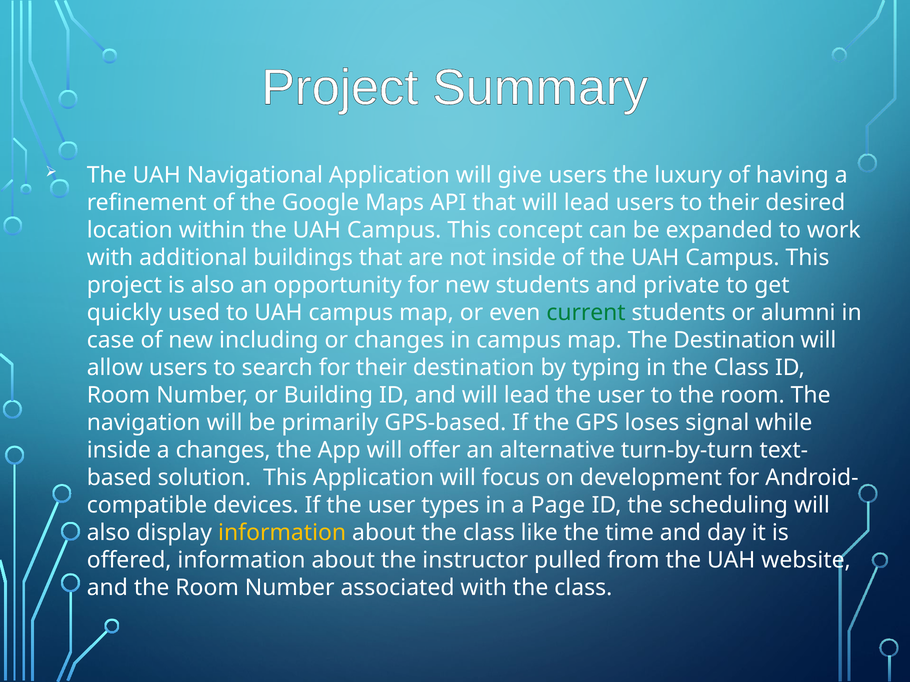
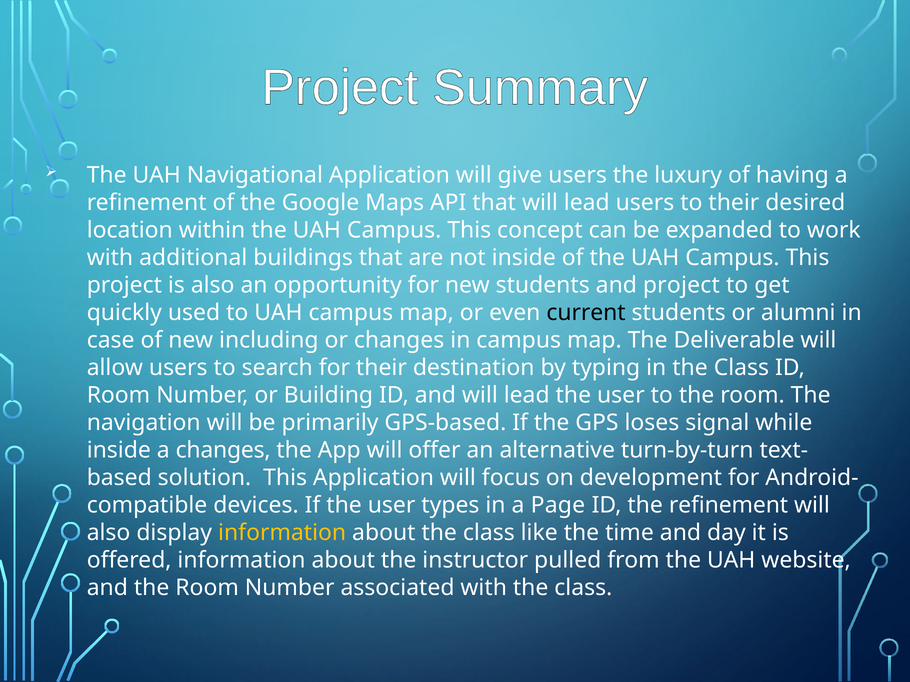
and private: private -> project (681, 285)
current colour: green -> black (586, 313)
The Destination: Destination -> Deliverable (734, 340)
the scheduling: scheduling -> refinement (729, 505)
